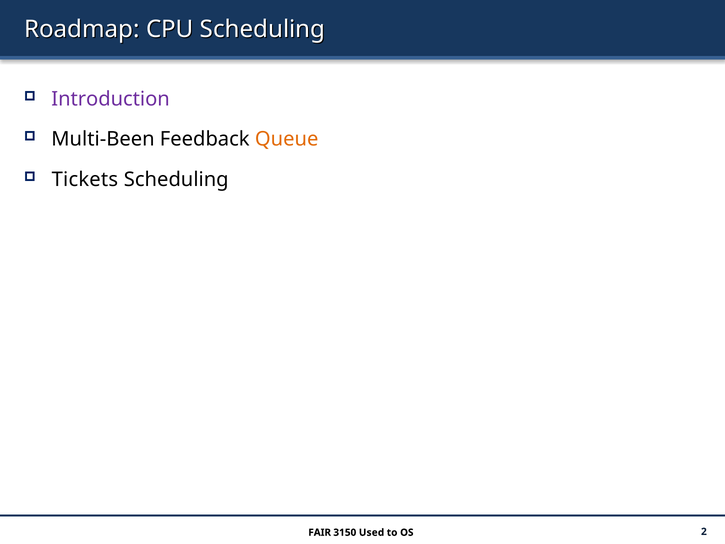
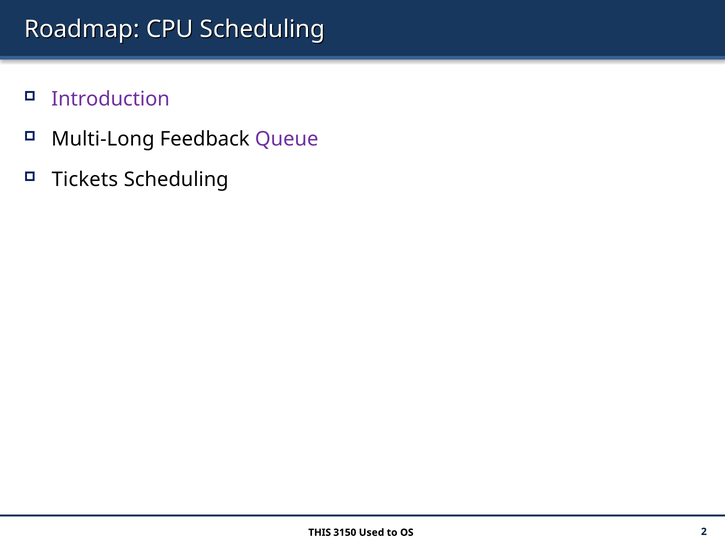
Multi-Been: Multi-Been -> Multi-Long (103, 139)
Queue colour: orange -> purple (287, 139)
FAIR: FAIR -> THIS (320, 532)
